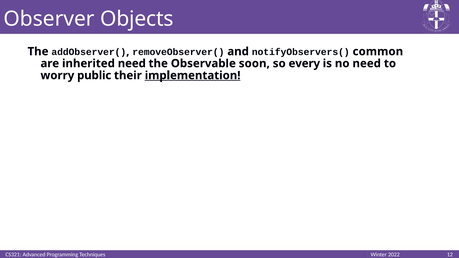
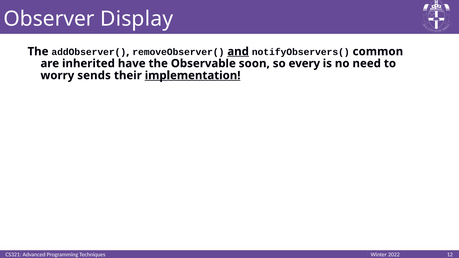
Objects: Objects -> Display (137, 19)
and underline: none -> present (238, 52)
inherited need: need -> have (132, 63)
public: public -> sends (94, 75)
